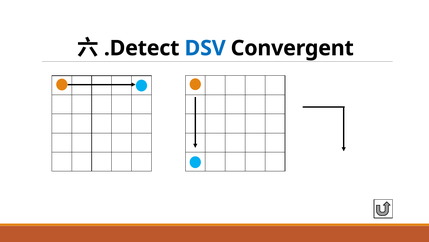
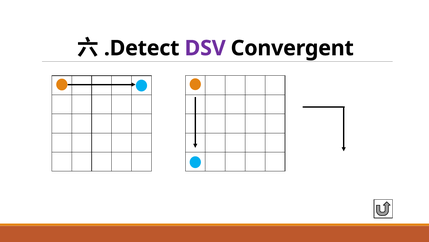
DSV colour: blue -> purple (205, 48)
